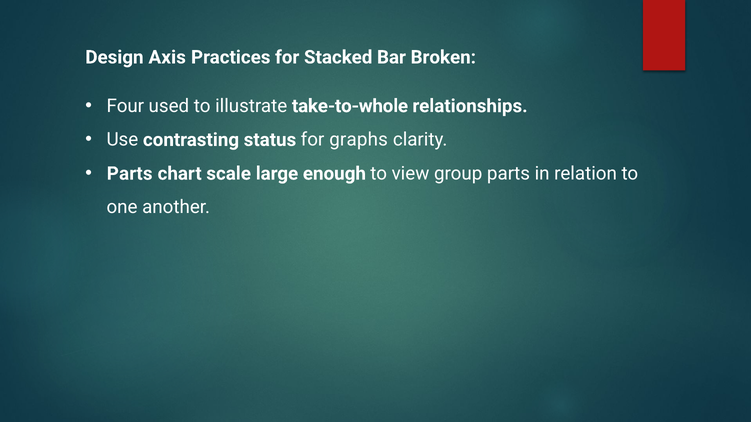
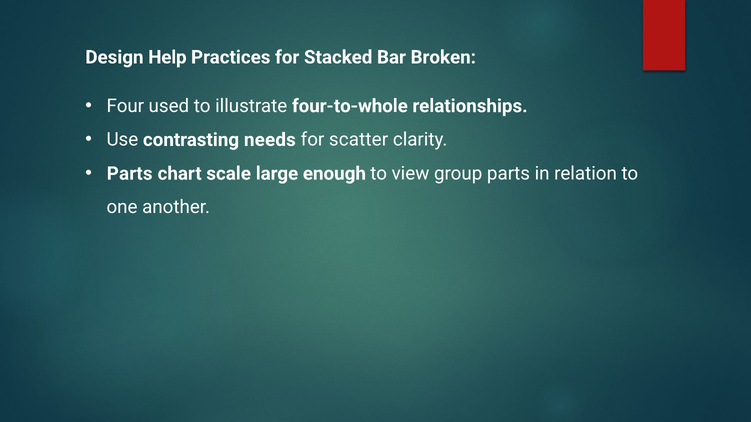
Axis: Axis -> Help (167, 57)
take-to-whole: take-to-whole -> four-to-whole (350, 106)
status: status -> needs (270, 140)
graphs: graphs -> scatter (359, 140)
